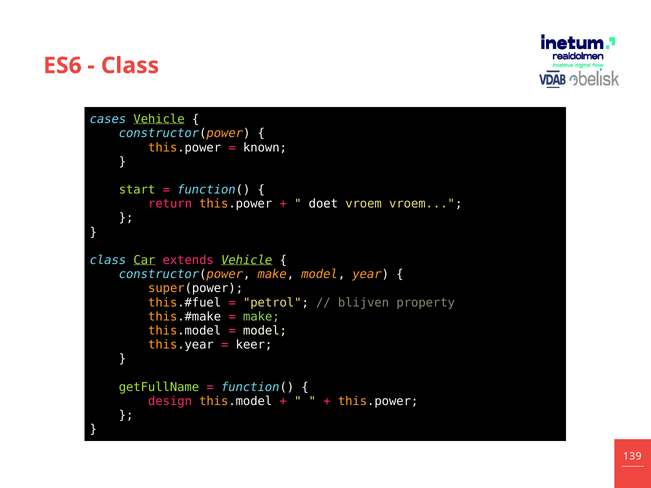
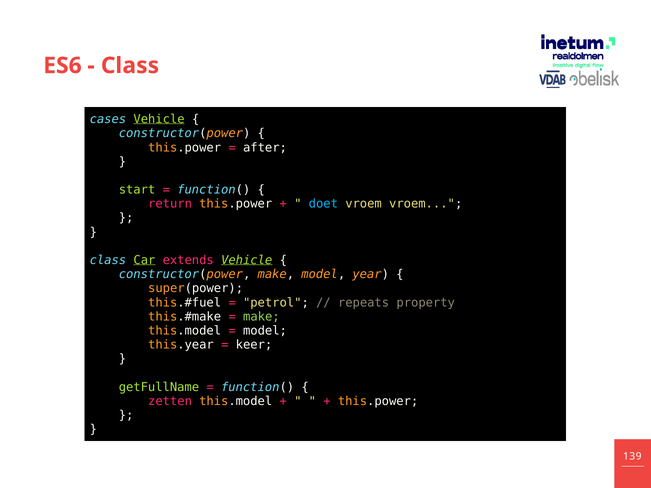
known: known -> after (265, 148)
doet colour: white -> light blue (323, 204)
blijven: blijven -> repeats (364, 303)
design: design -> zetten (170, 401)
